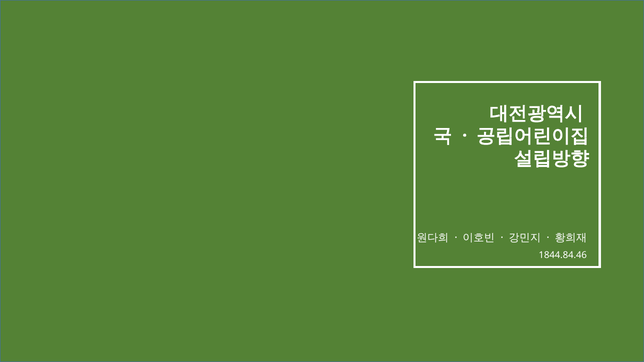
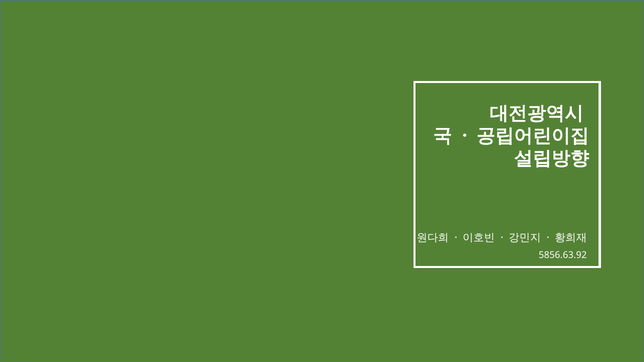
1844.84.46: 1844.84.46 -> 5856.63.92 (563, 255)
